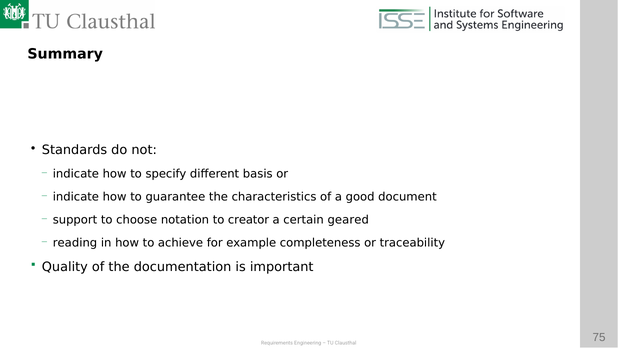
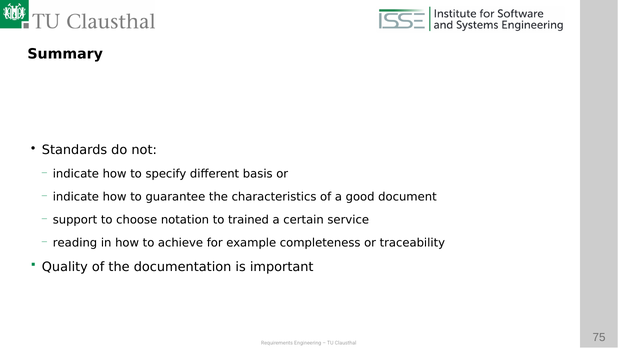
creator: creator -> trained (248, 220)
geared: geared -> service (348, 220)
